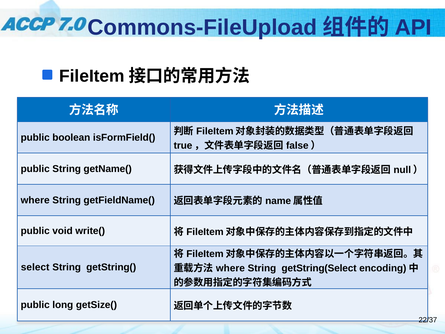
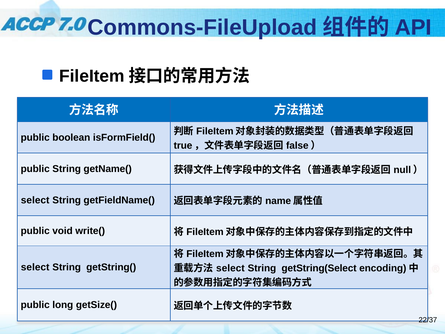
where: where -> select (35, 200)
where: where -> select (230, 268)
